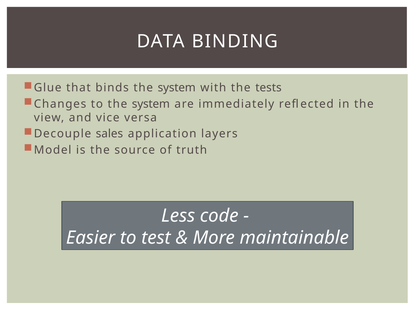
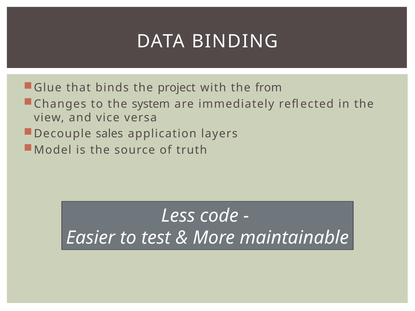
binds the system: system -> project (177, 88)
tests: tests -> from (269, 88)
